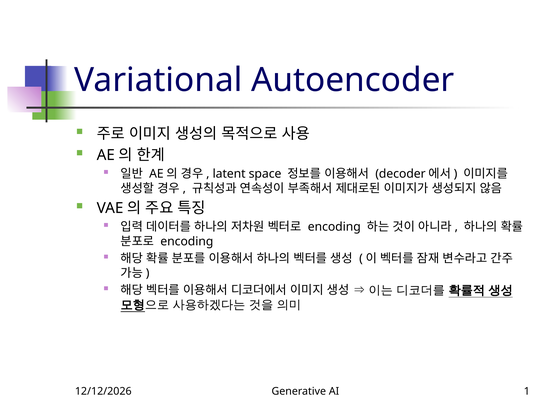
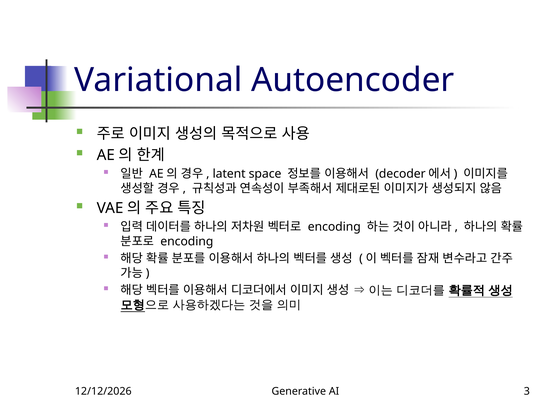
1: 1 -> 3 (527, 391)
